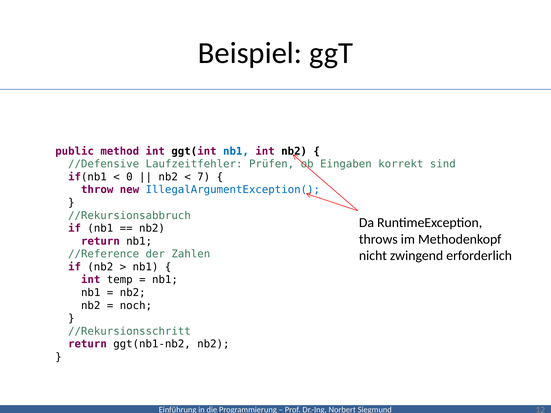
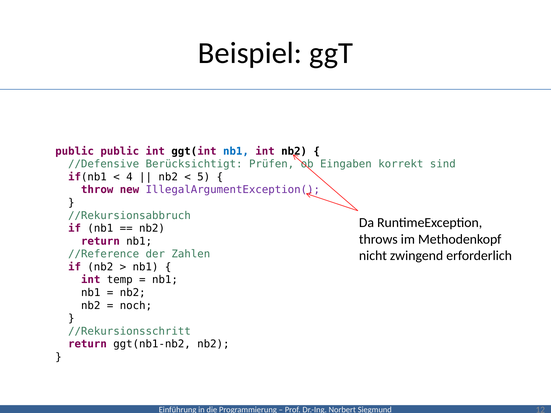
public method: method -> public (120, 151)
Laufzeitfehler: Laufzeitfehler -> Berücksichtigt (194, 164)
0: 0 -> 4 (129, 177)
7: 7 -> 5 (204, 177)
IllegalArgumentException( colour: blue -> purple (233, 190)
